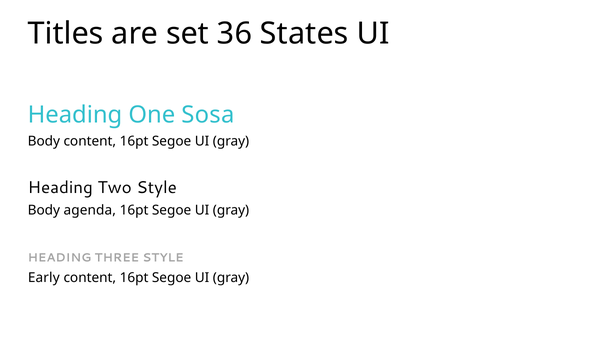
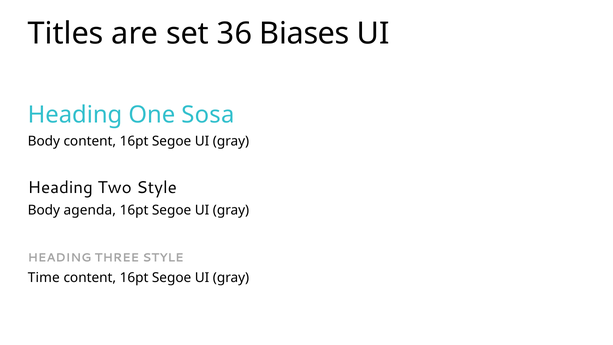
States: States -> Biases (304, 33)
Early: Early -> Time (44, 278)
